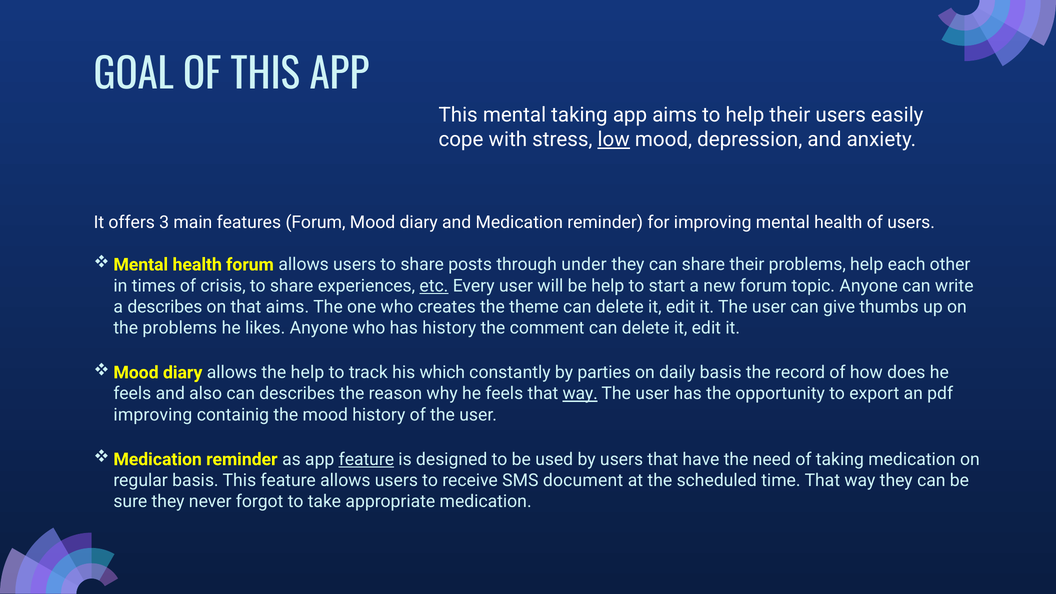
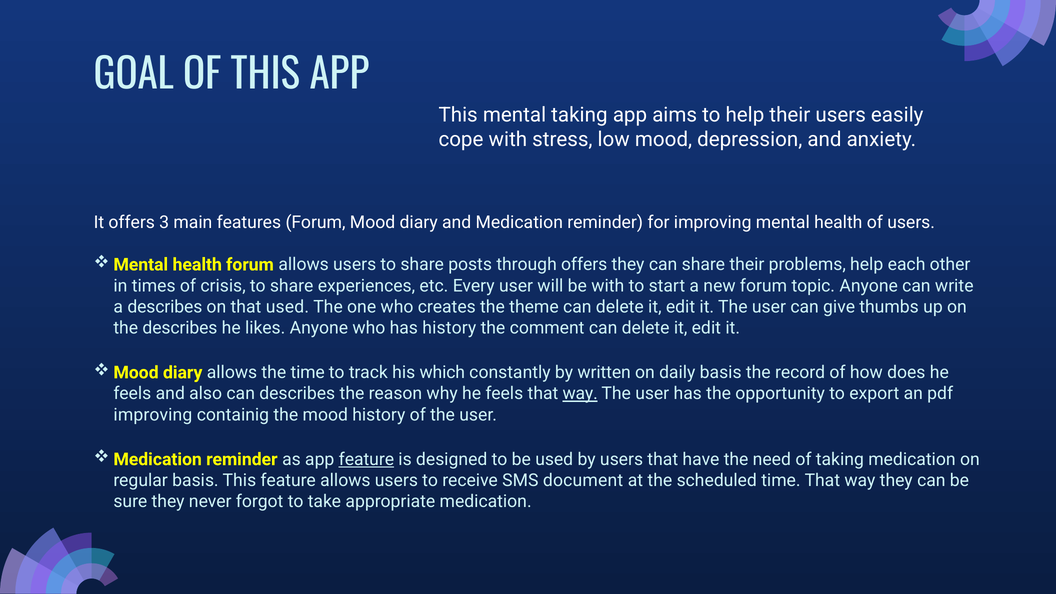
low underline: present -> none (614, 140)
through under: under -> offers (584, 265)
etc underline: present -> none (434, 286)
be help: help -> with (608, 286)
that aims: aims -> used (287, 307)
the problems: problems -> describes (180, 328)
the help: help -> time (308, 373)
parties: parties -> written (604, 373)
